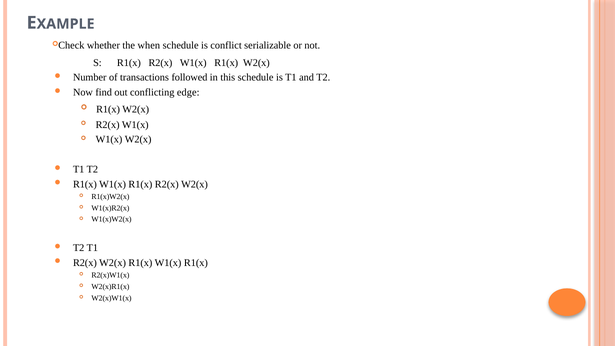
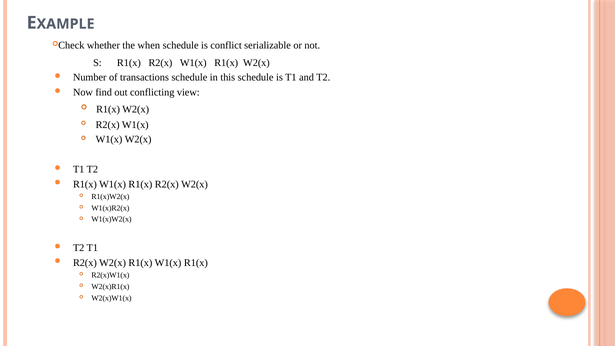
transactions followed: followed -> schedule (189, 78)
edge: edge -> view (188, 92)
